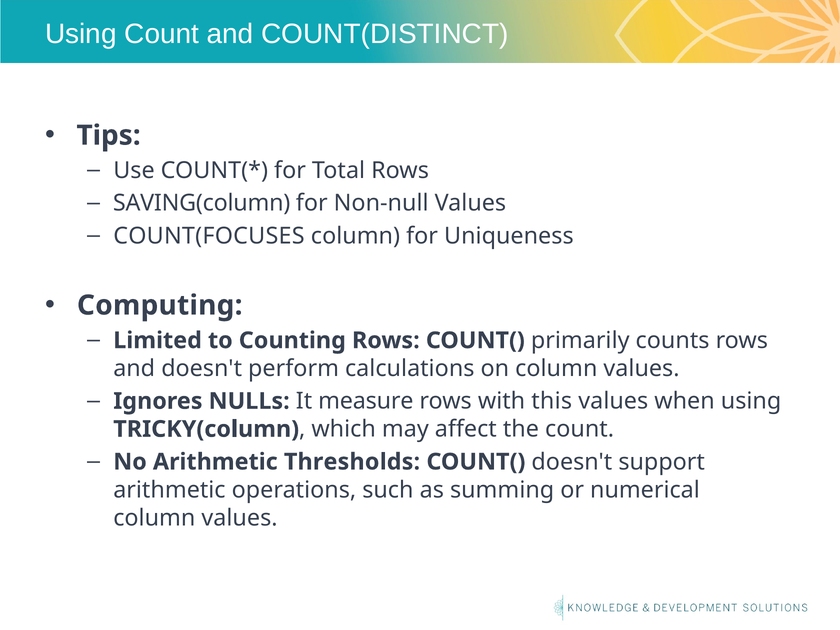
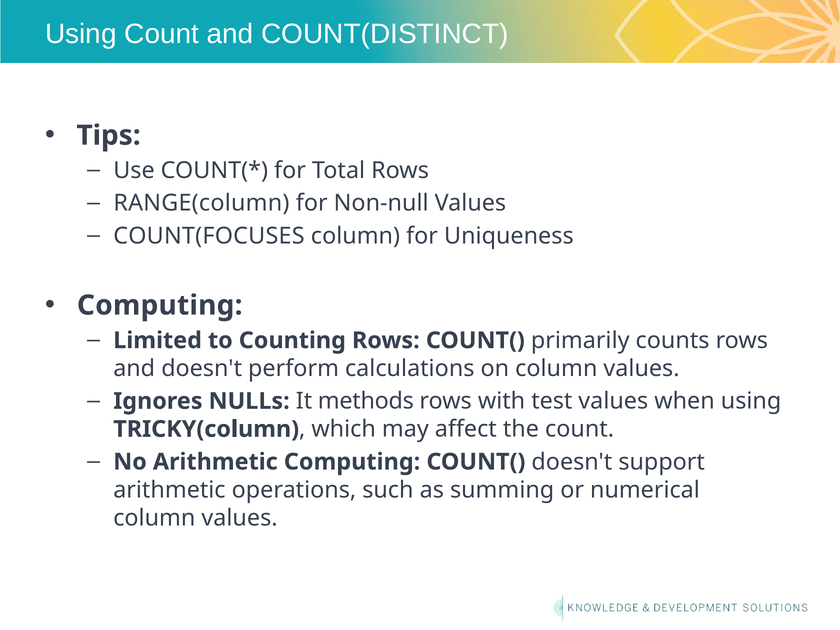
SAVING(column: SAVING(column -> RANGE(column (201, 203)
measure: measure -> methods (366, 401)
this: this -> test (552, 401)
Arithmetic Thresholds: Thresholds -> Computing (352, 462)
